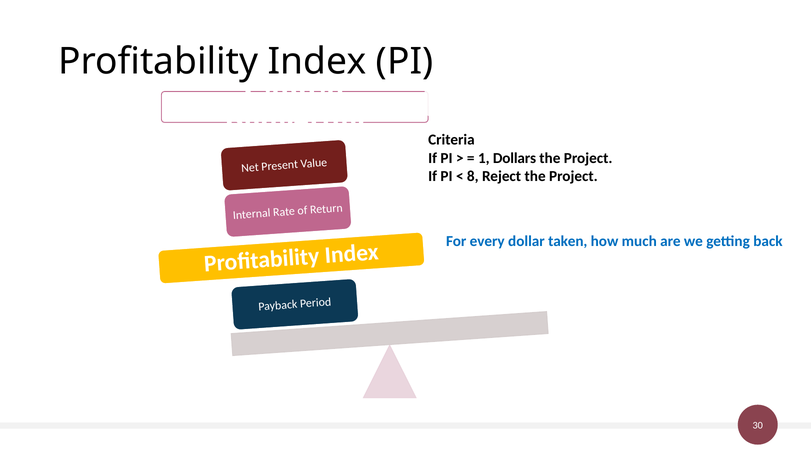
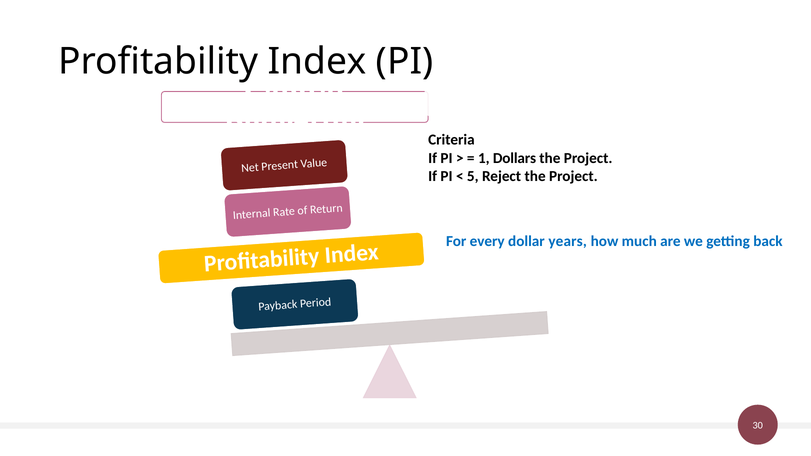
8: 8 -> 5 (473, 176)
taken: taken -> years (568, 241)
